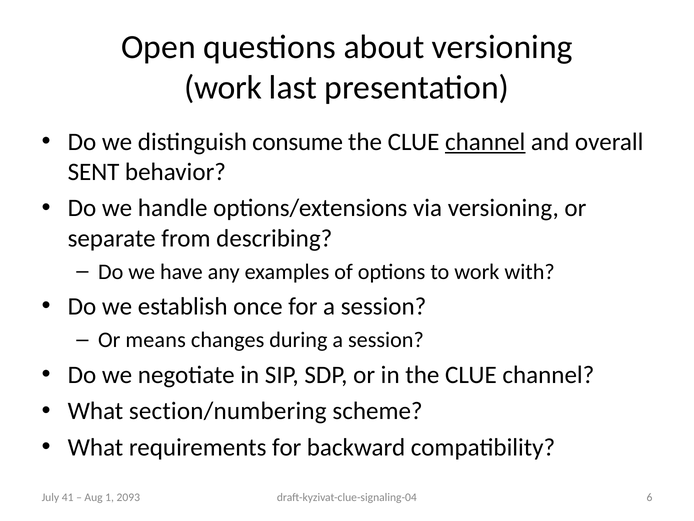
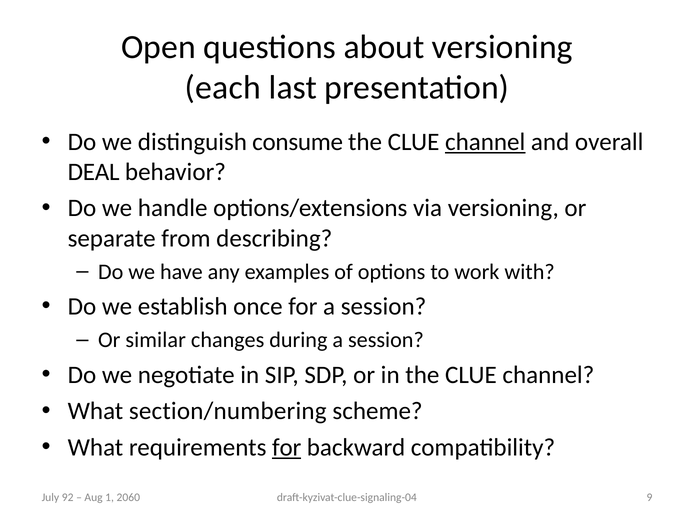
work: work -> each (223, 87)
SENT: SENT -> DEAL (94, 172)
means: means -> similar (156, 340)
for underline: none -> present (287, 447)
6: 6 -> 9 (649, 497)
41: 41 -> 92 (68, 497)
2093: 2093 -> 2060 (128, 497)
